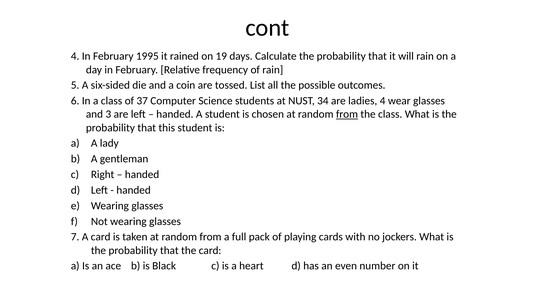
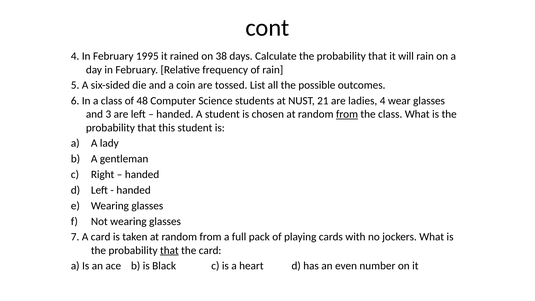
19: 19 -> 38 (221, 56)
37: 37 -> 48 (142, 101)
34: 34 -> 21 (323, 101)
that underline: none -> present (169, 250)
